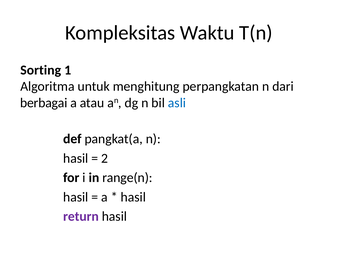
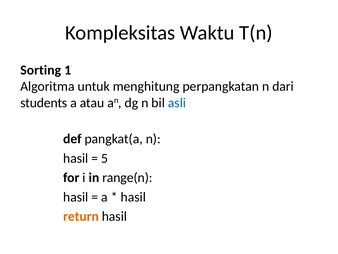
berbagai: berbagai -> students (44, 103)
2: 2 -> 5 (105, 158)
return colour: purple -> orange (81, 216)
